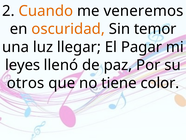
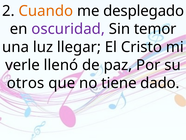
veneremos: veneremos -> desplegado (144, 11)
oscuridad colour: orange -> purple (68, 29)
Pagar: Pagar -> Cristo (141, 47)
leyes: leyes -> verle (22, 65)
color: color -> dado (160, 83)
